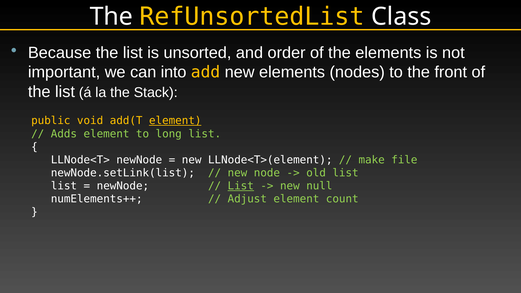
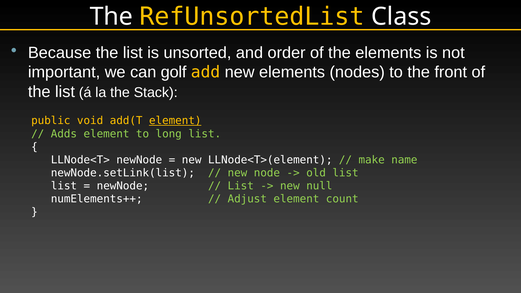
into: into -> golf (174, 72)
file: file -> name (404, 160)
List underline: present -> none (241, 186)
